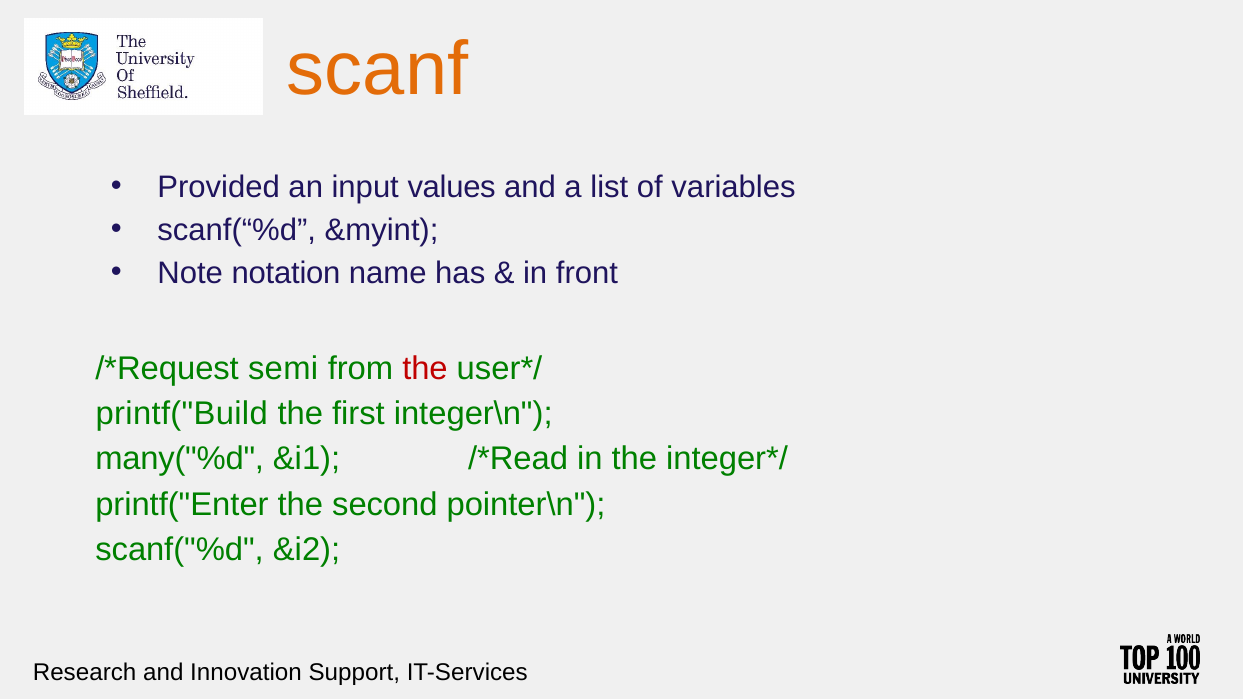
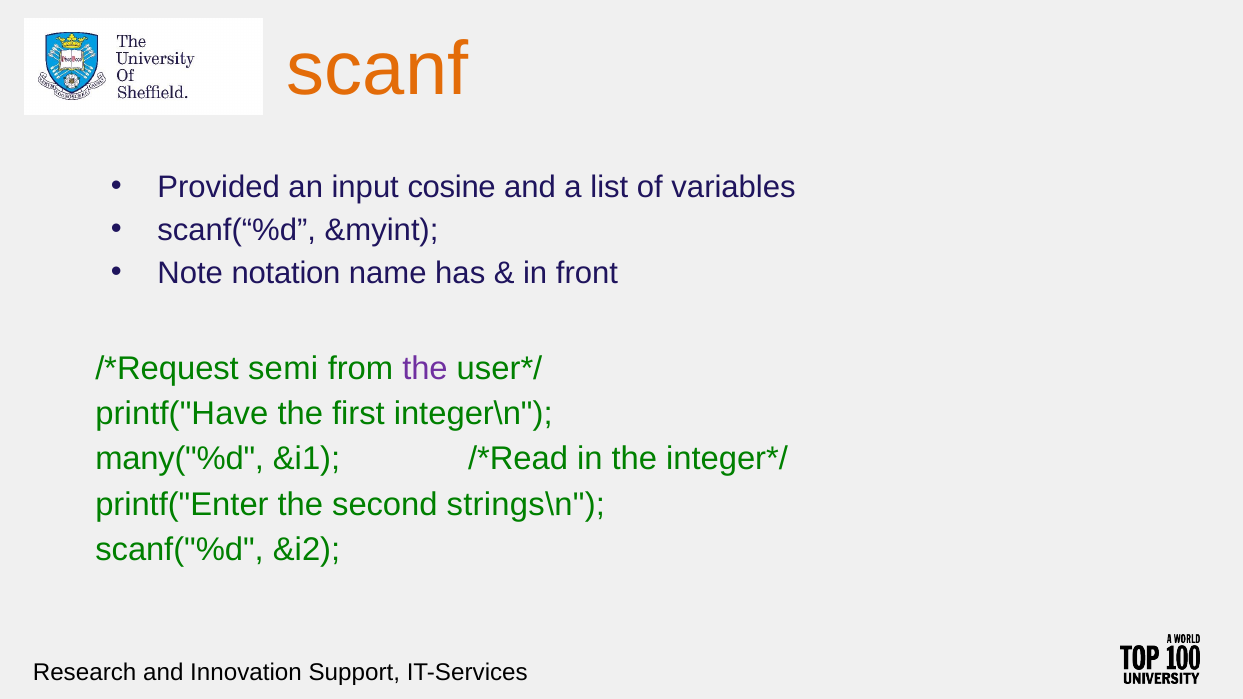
values: values -> cosine (452, 187)
the colour: red -> purple (425, 369)
printf("Build: printf("Build -> printf("Have (182, 414)
pointer\n: pointer\n -> strings\n (526, 504)
